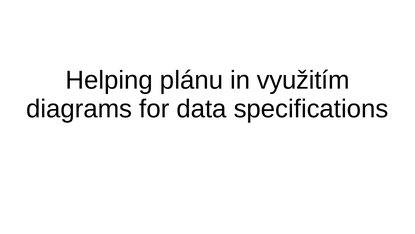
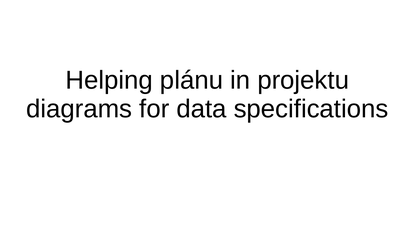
využitím: využitím -> projektu (303, 80)
